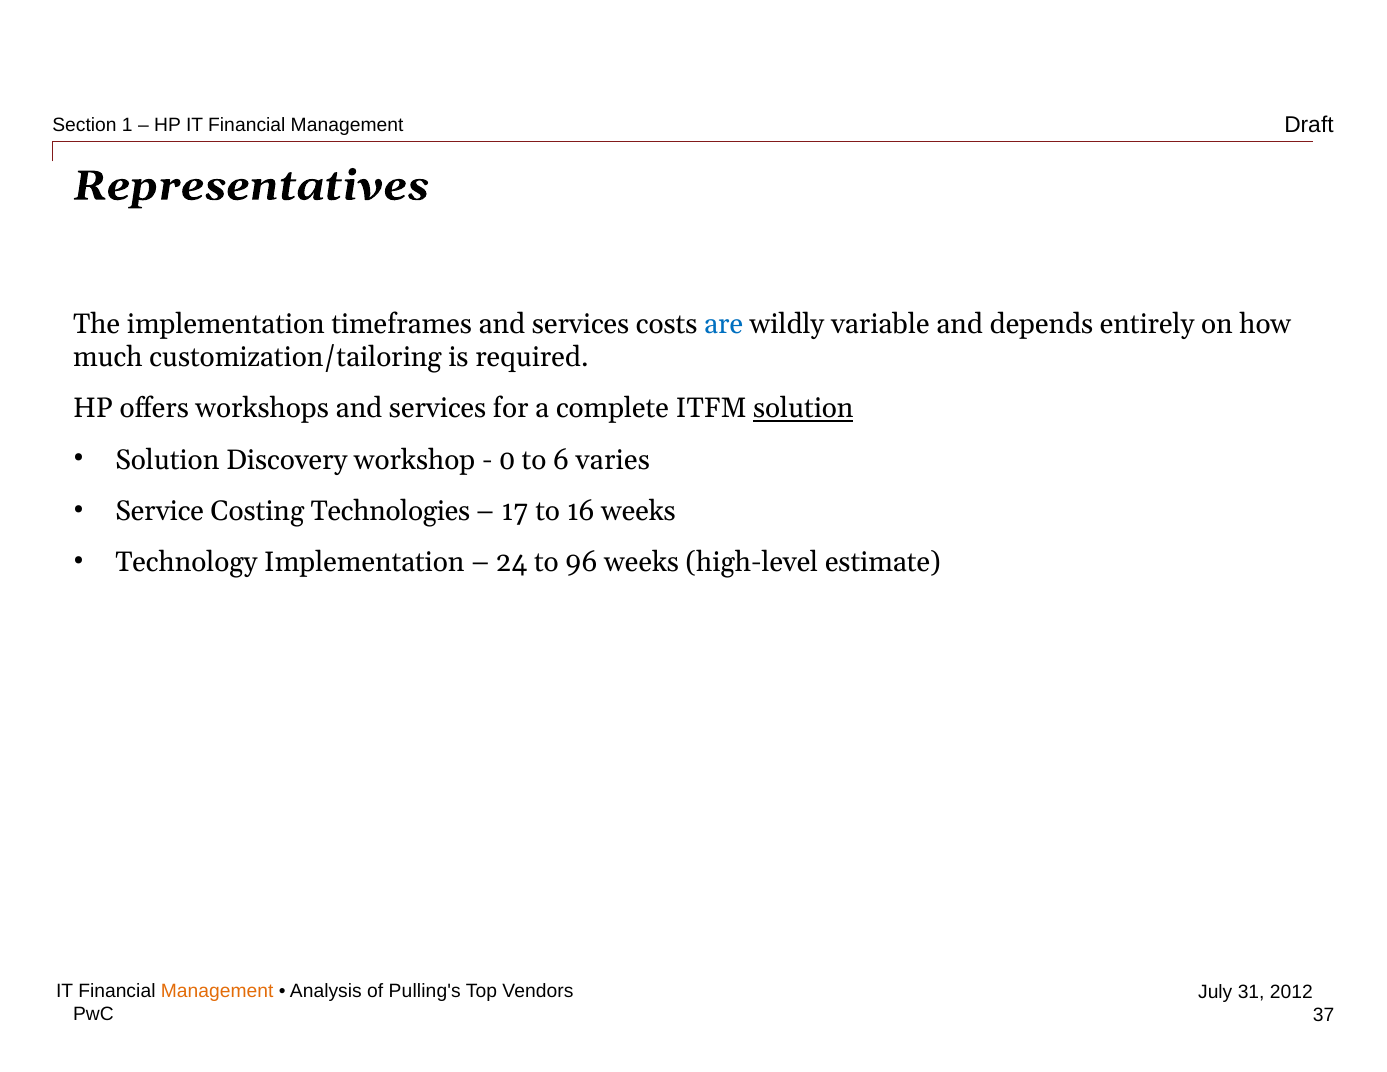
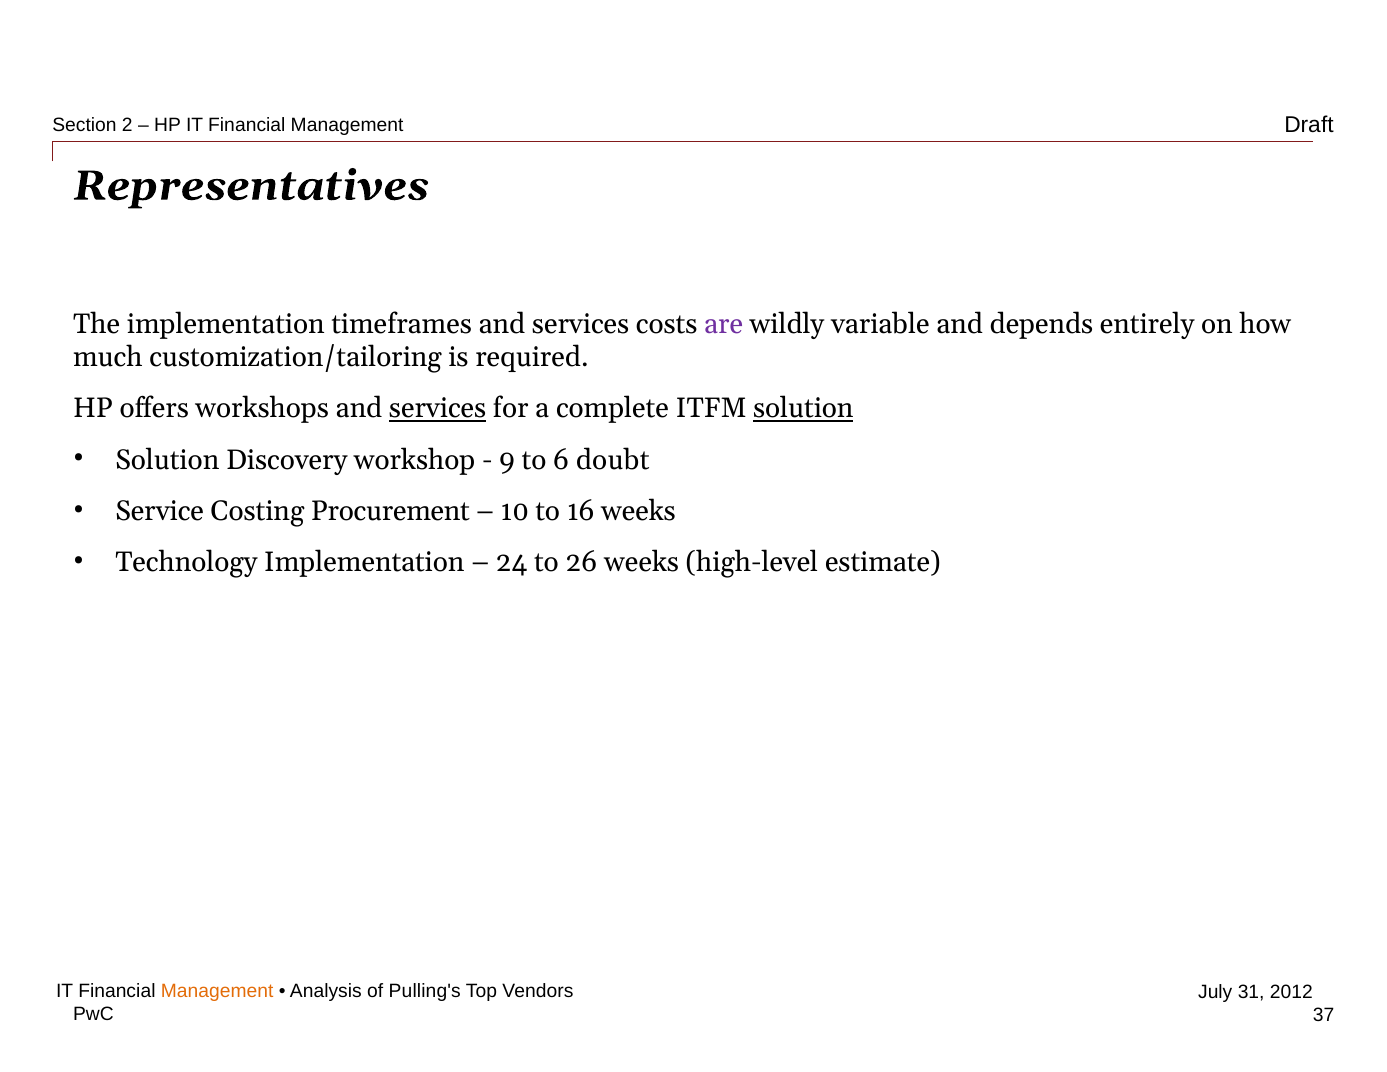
1: 1 -> 2 (127, 125)
are colour: blue -> purple (724, 324)
services underline: none -> present (438, 409)
0: 0 -> 9 (507, 460)
varies: varies -> doubt (613, 460)
Technologies: Technologies -> Procurement (390, 511)
17: 17 -> 10 (515, 511)
96: 96 -> 26 (581, 562)
